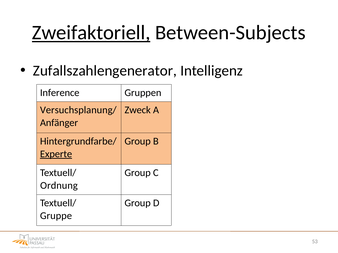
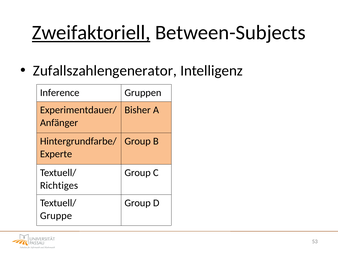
Versuchsplanung/: Versuchsplanung/ -> Experimentdauer/ (78, 110)
Zweck: Zweck -> Bisher (138, 110)
Experte underline: present -> none (56, 154)
Ordnung: Ordnung -> Richtiges (59, 186)
